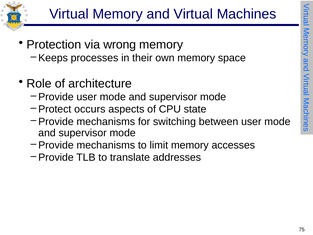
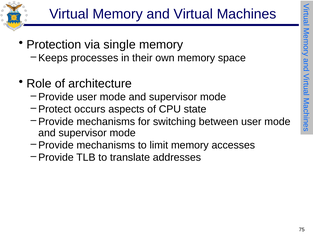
wrong: wrong -> single (120, 45)
